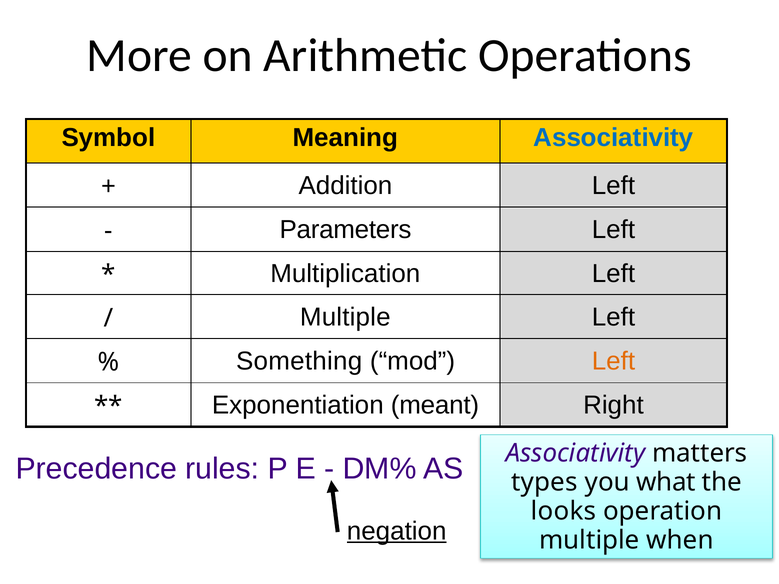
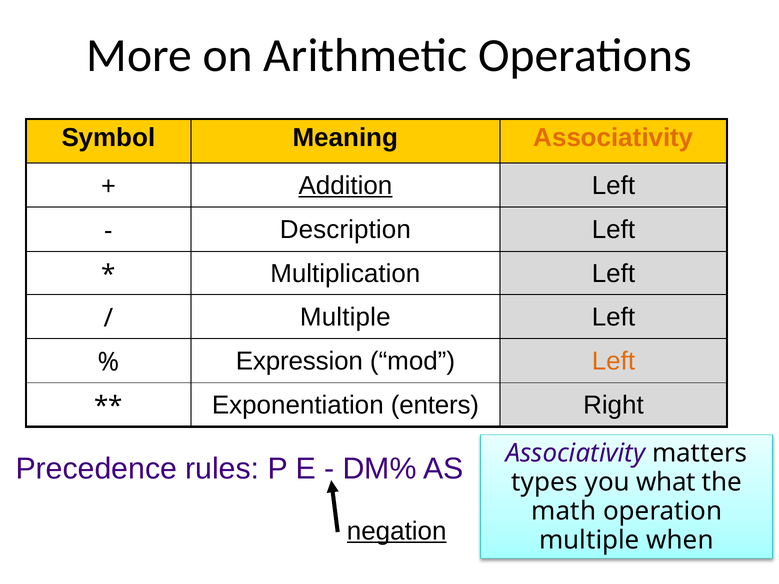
Associativity colour: blue -> orange (613, 138)
Addition underline: none -> present (345, 186)
Parameters: Parameters -> Description (345, 230)
Something: Something -> Expression (299, 361)
meant: meant -> enters (435, 405)
looks: looks -> math (564, 511)
